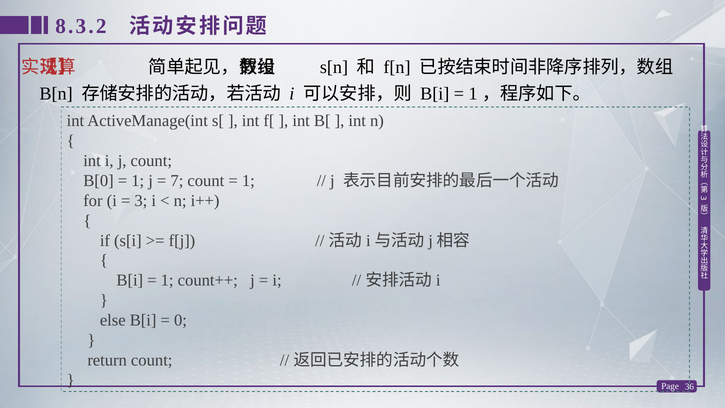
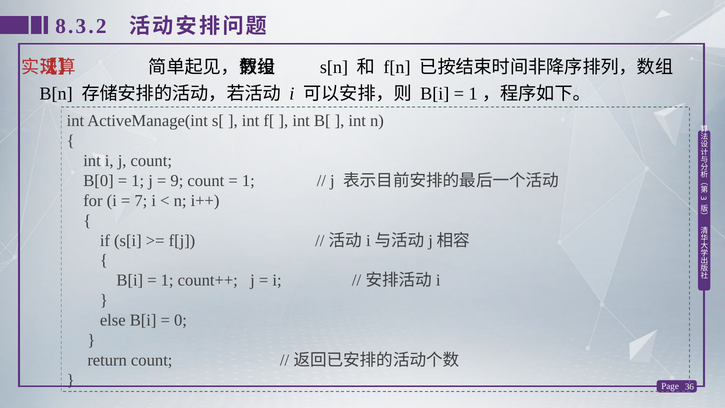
7: 7 -> 9 (177, 181)
3: 3 -> 7 (141, 201)
